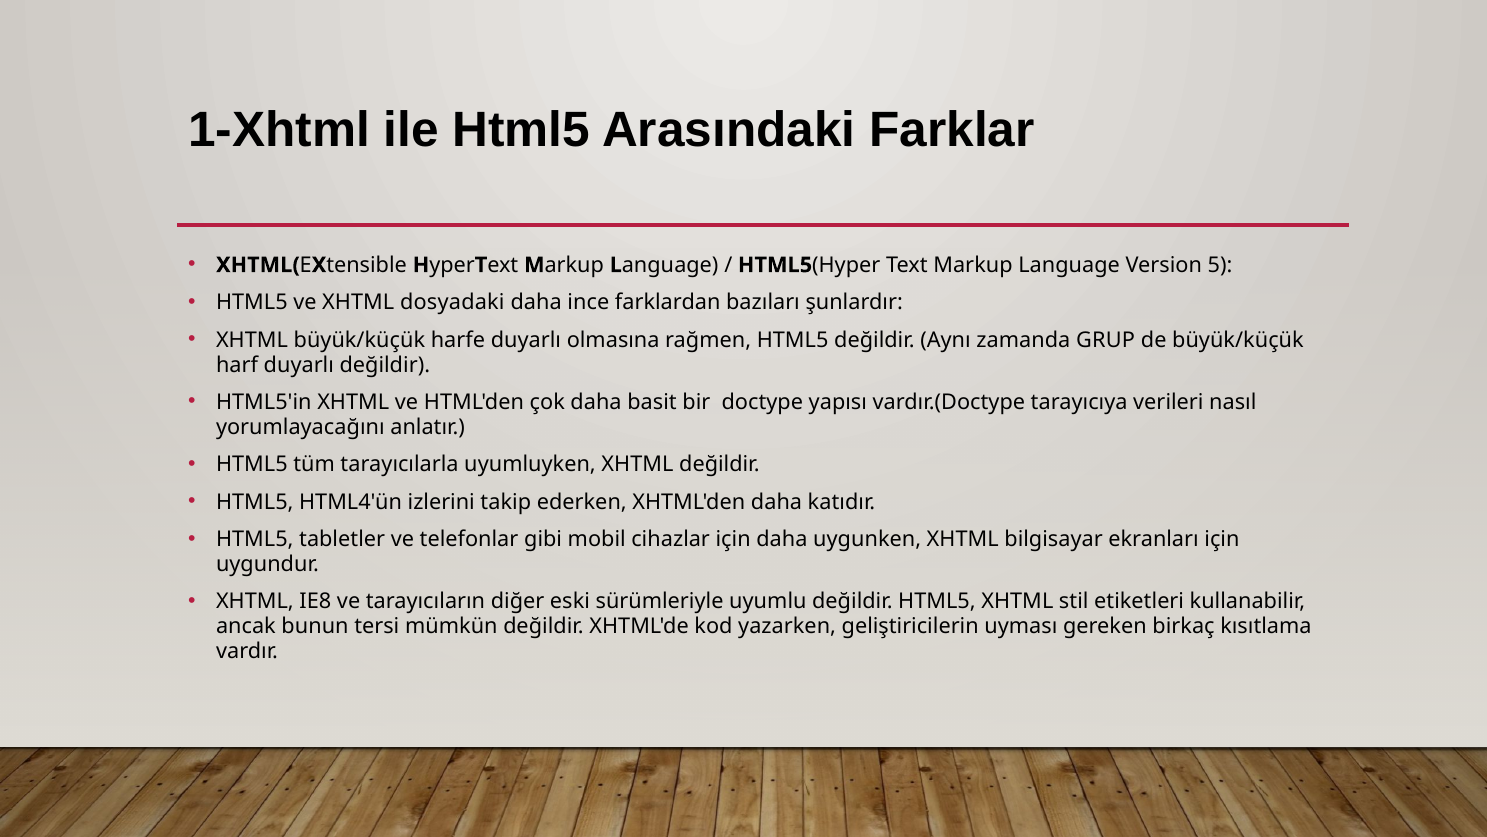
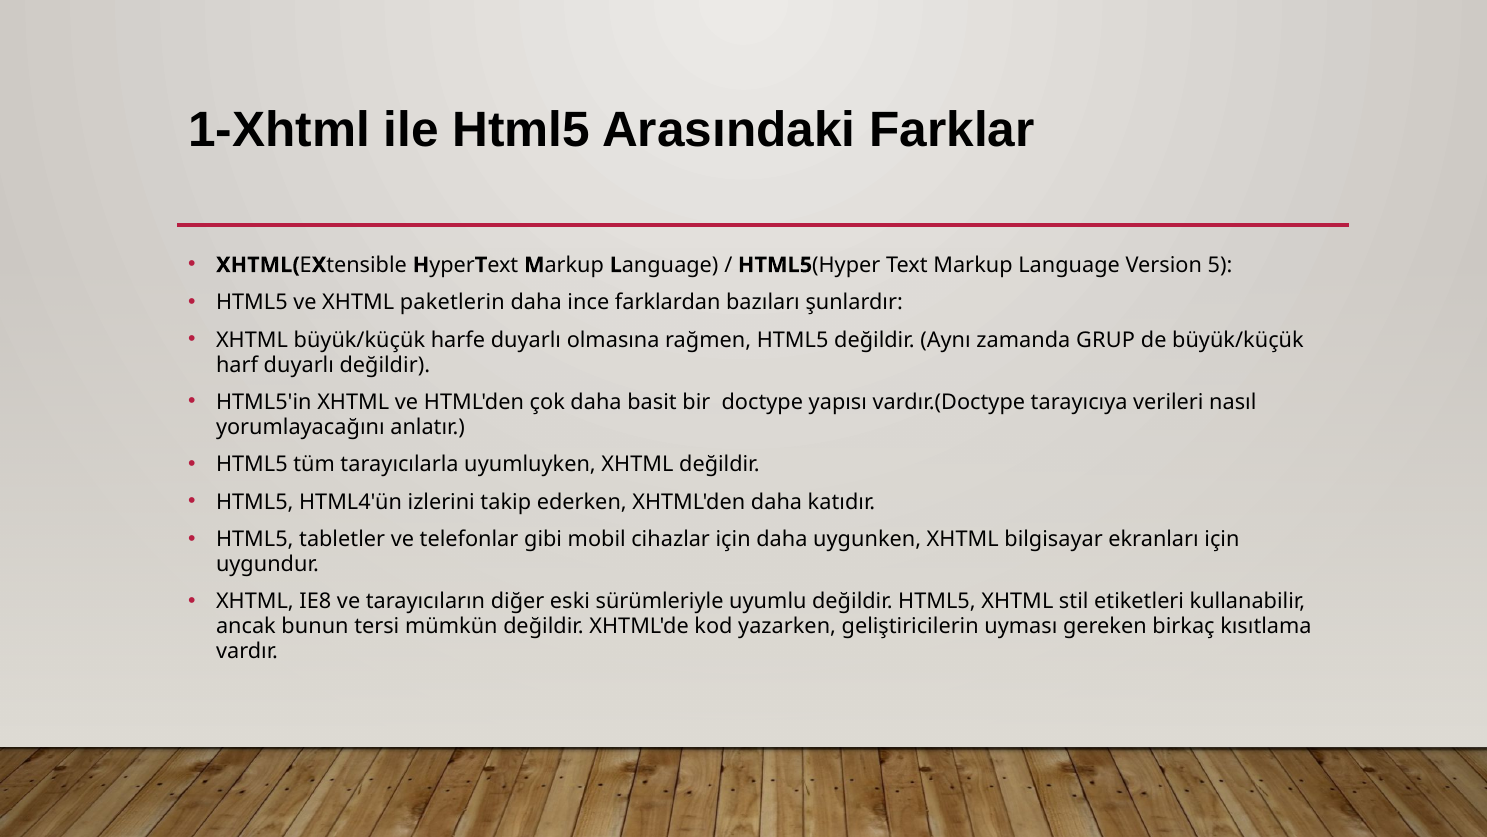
dosyadaki: dosyadaki -> paketlerin (452, 302)
